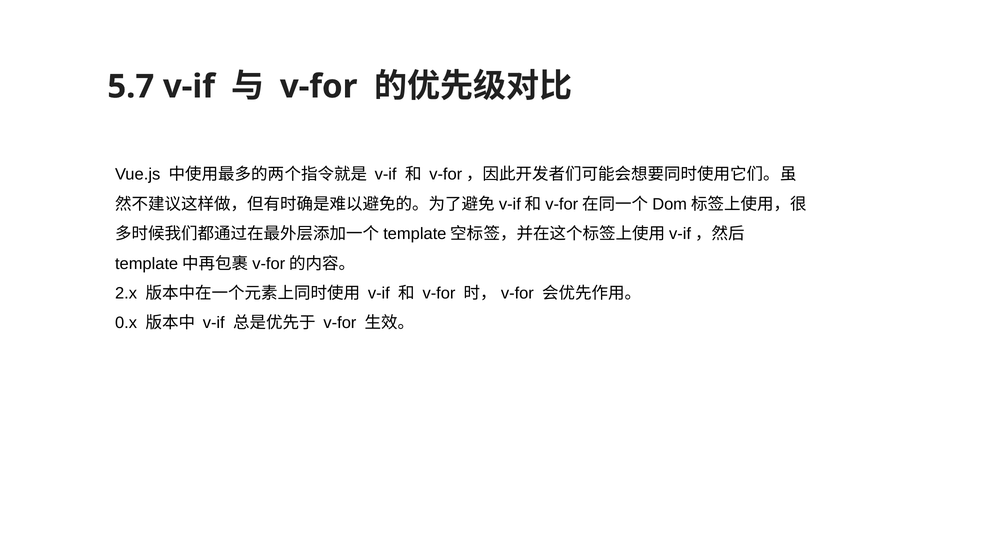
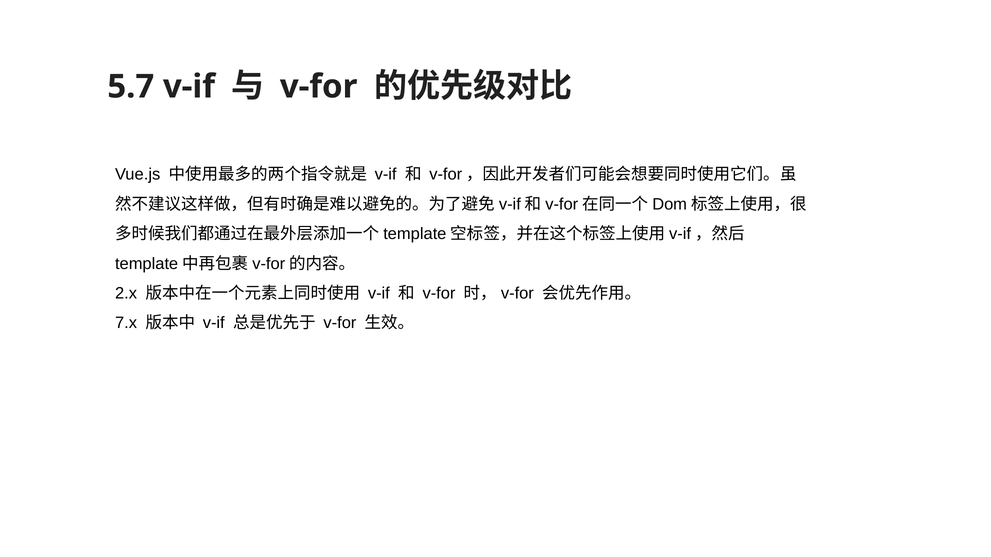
0.x: 0.x -> 7.x (126, 323)
